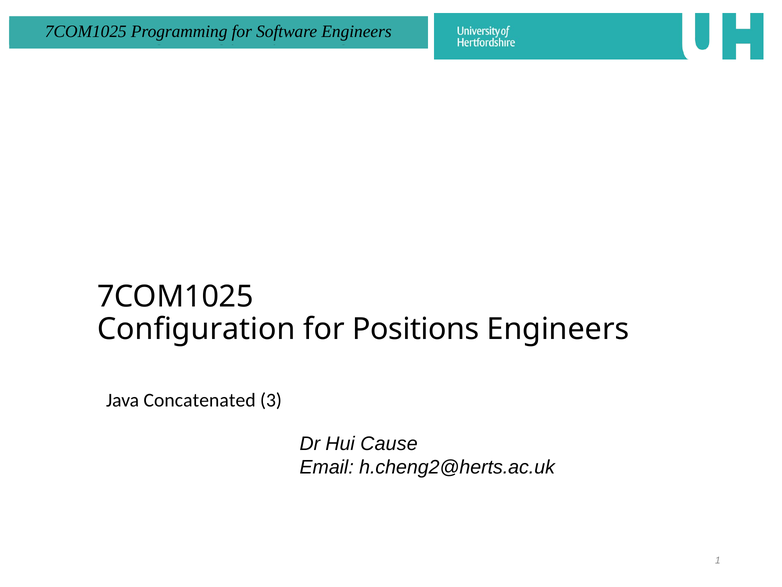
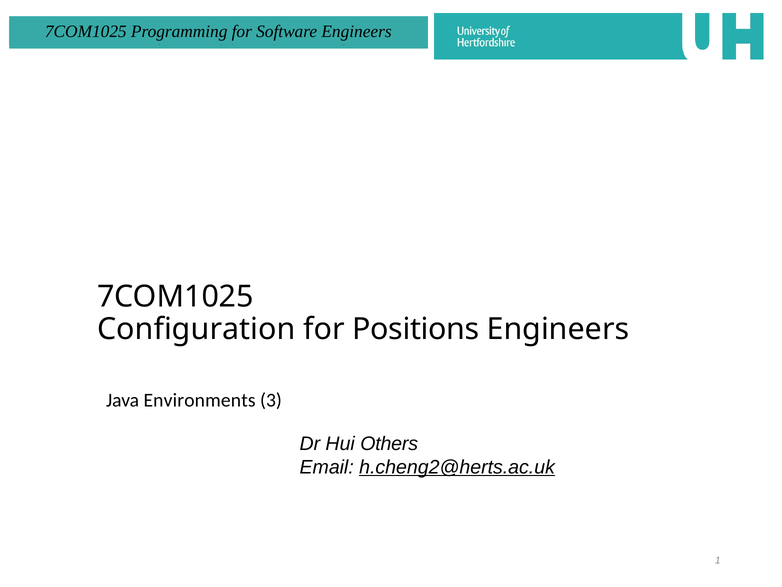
Concatenated: Concatenated -> Environments (200, 400)
Cause: Cause -> Others (389, 443)
h.cheng2@herts.ac.uk underline: none -> present (457, 467)
